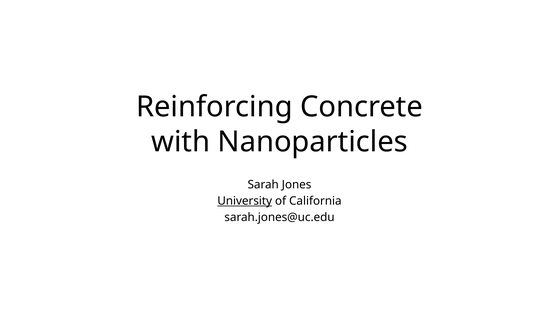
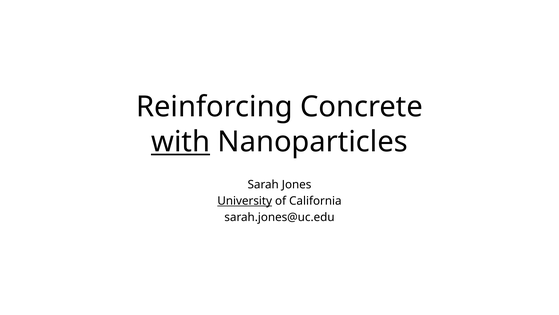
with underline: none -> present (181, 142)
